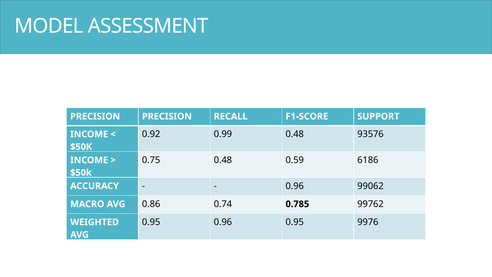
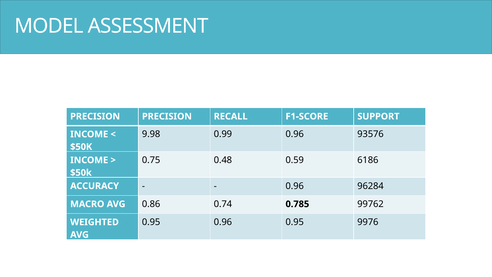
0.92: 0.92 -> 9.98 (151, 134)
0.99 0.48: 0.48 -> 0.96 (295, 134)
99062: 99062 -> 96284 (371, 186)
